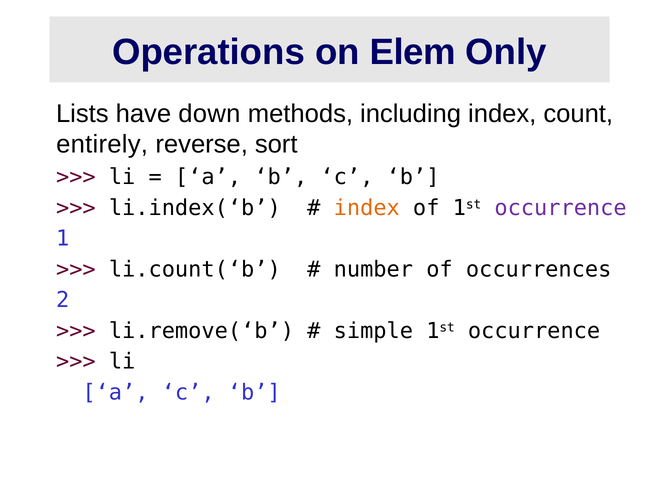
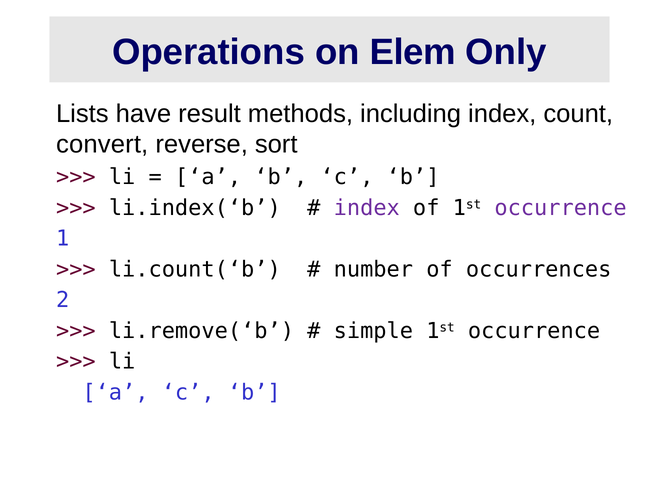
down: down -> result (210, 114)
entirely: entirely -> convert (102, 145)
index colour: orange -> purple (367, 208)
